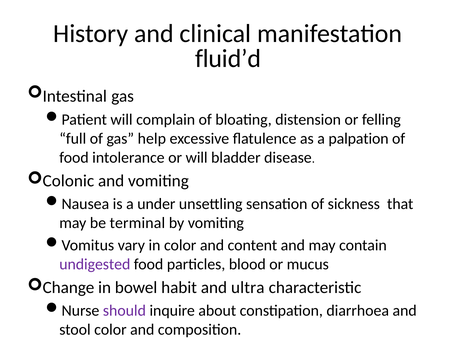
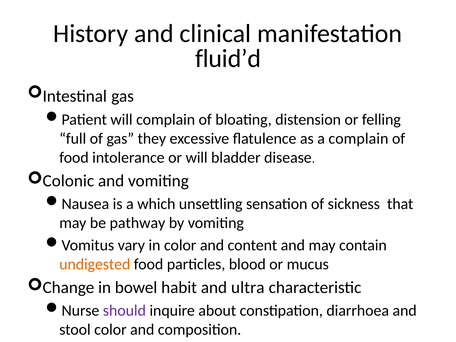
help: help -> they (152, 139)
a palpation: palpation -> complain (358, 139)
under: under -> which (156, 204)
terminal: terminal -> pathway (137, 223)
undigested colour: purple -> orange (95, 264)
